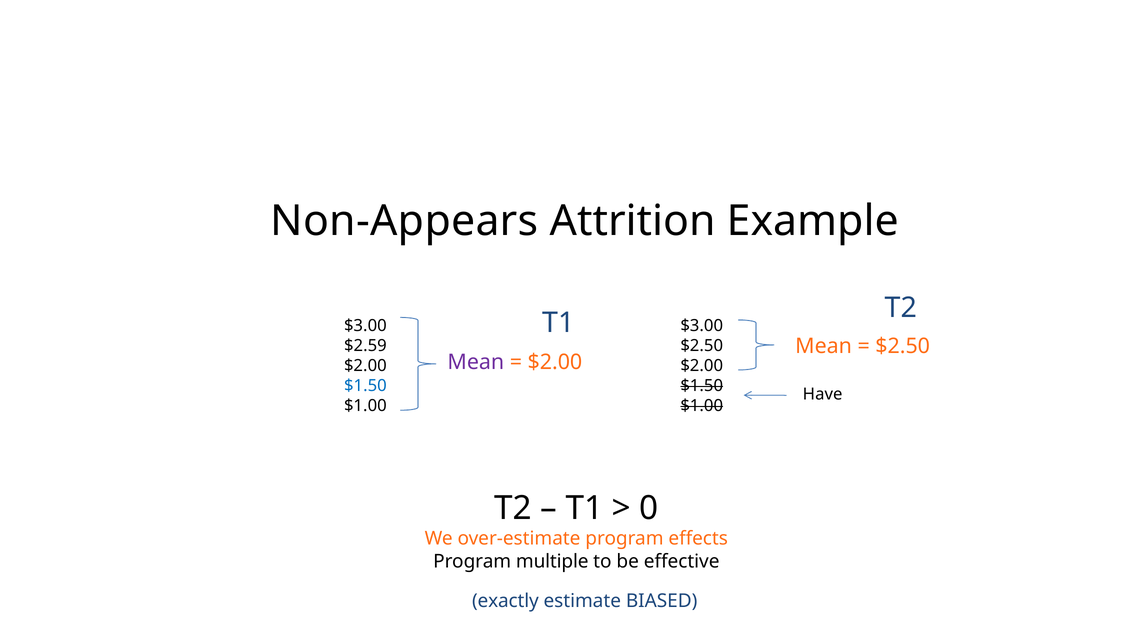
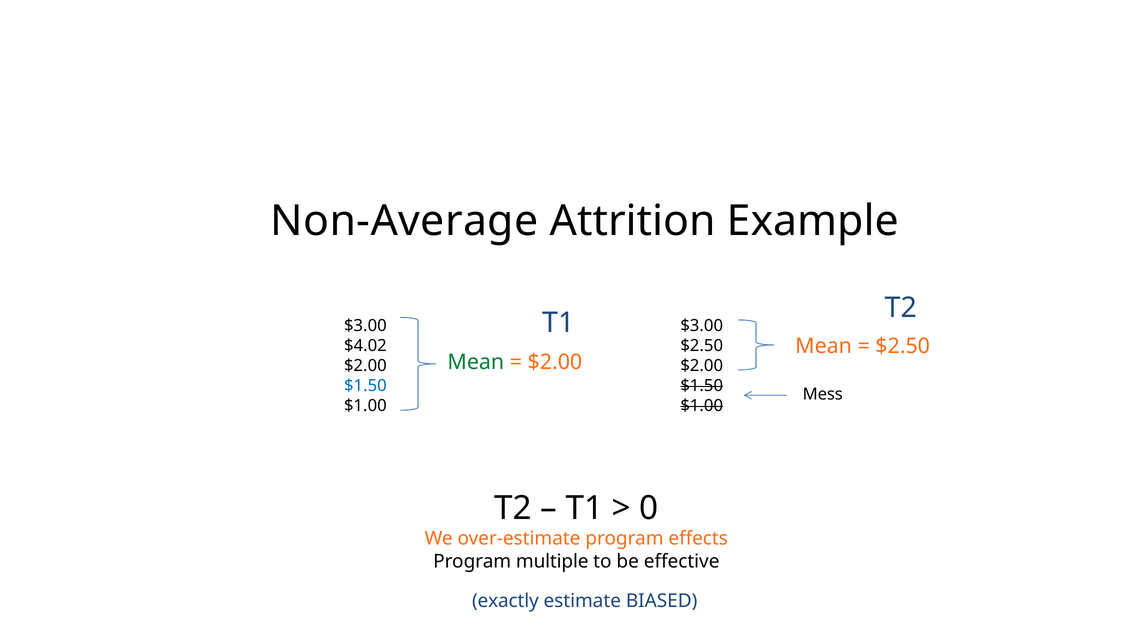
Non-Appears: Non-Appears -> Non-Average (404, 221)
$2.59: $2.59 -> $4.02 (365, 346)
Mean colour: purple -> green (476, 362)
Have: Have -> Mess (823, 394)
